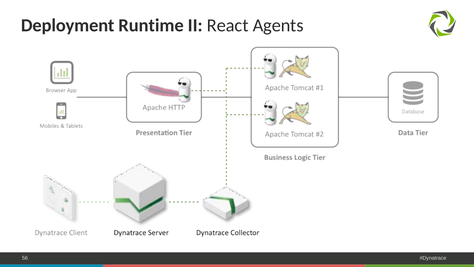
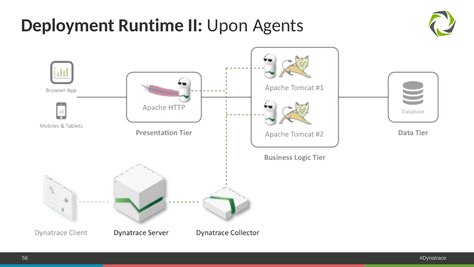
React: React -> Upon (228, 25)
